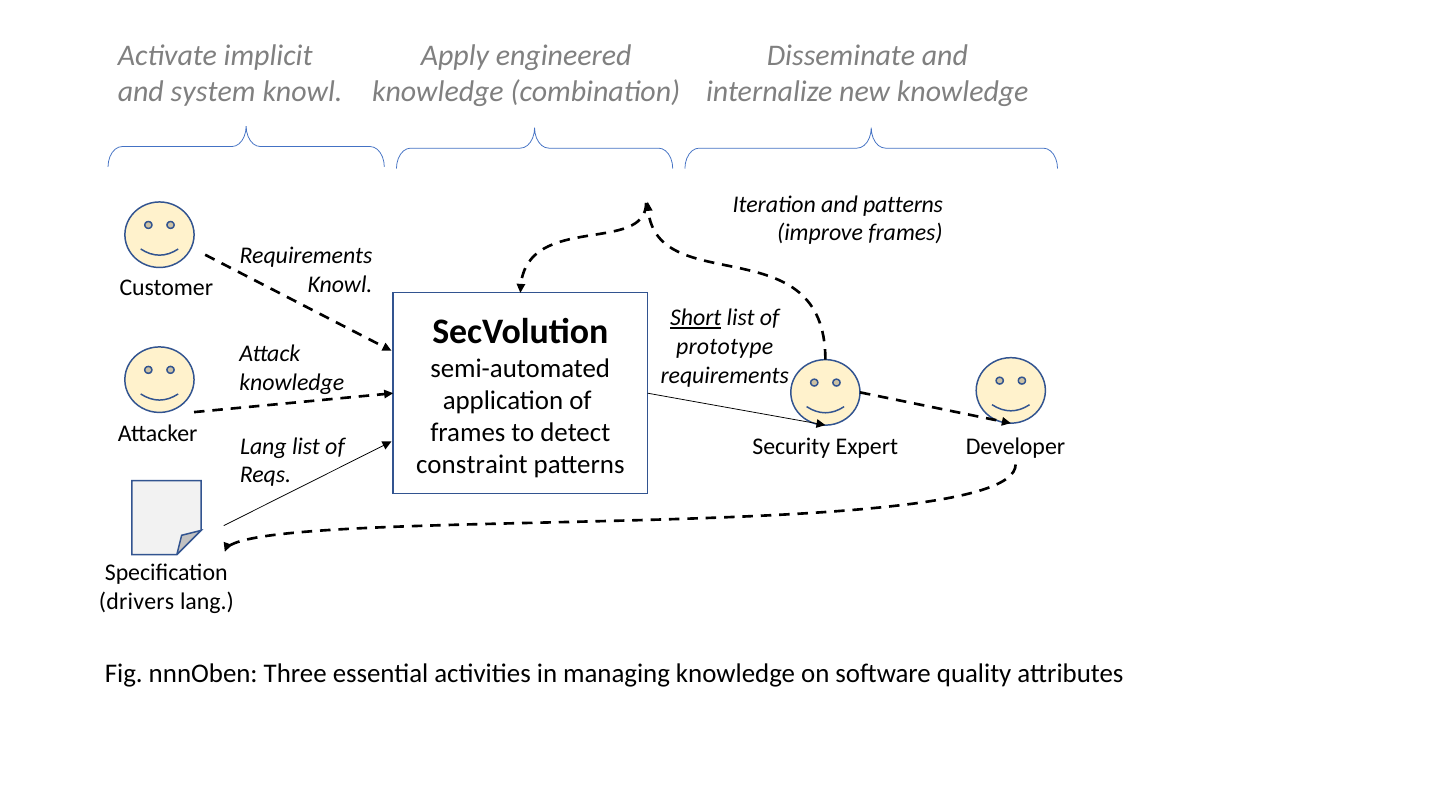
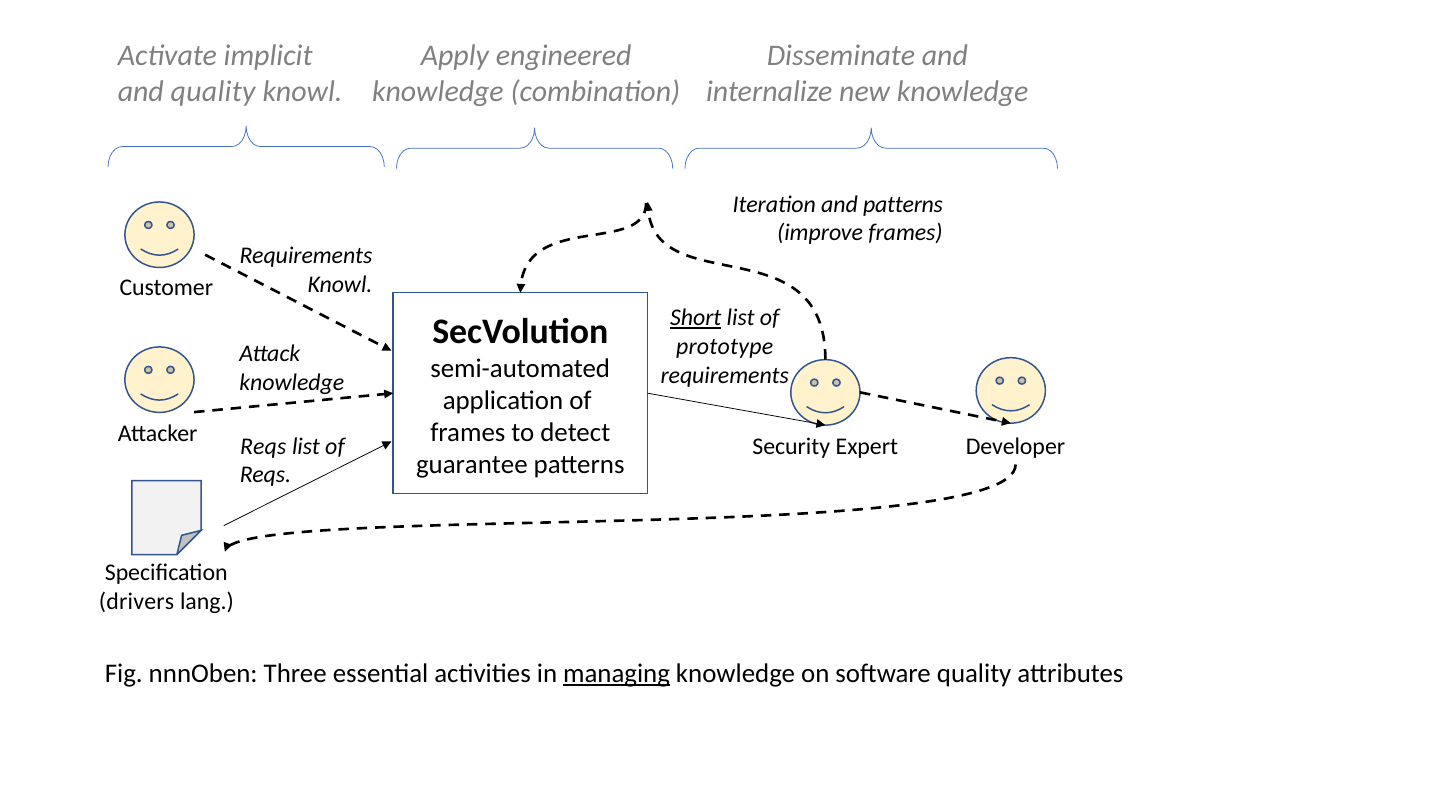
and system: system -> quality (213, 92)
Lang: Lang -> Reqs (263, 446)
constraint: constraint -> guarantee (472, 465)
managing underline: none -> present (617, 673)
